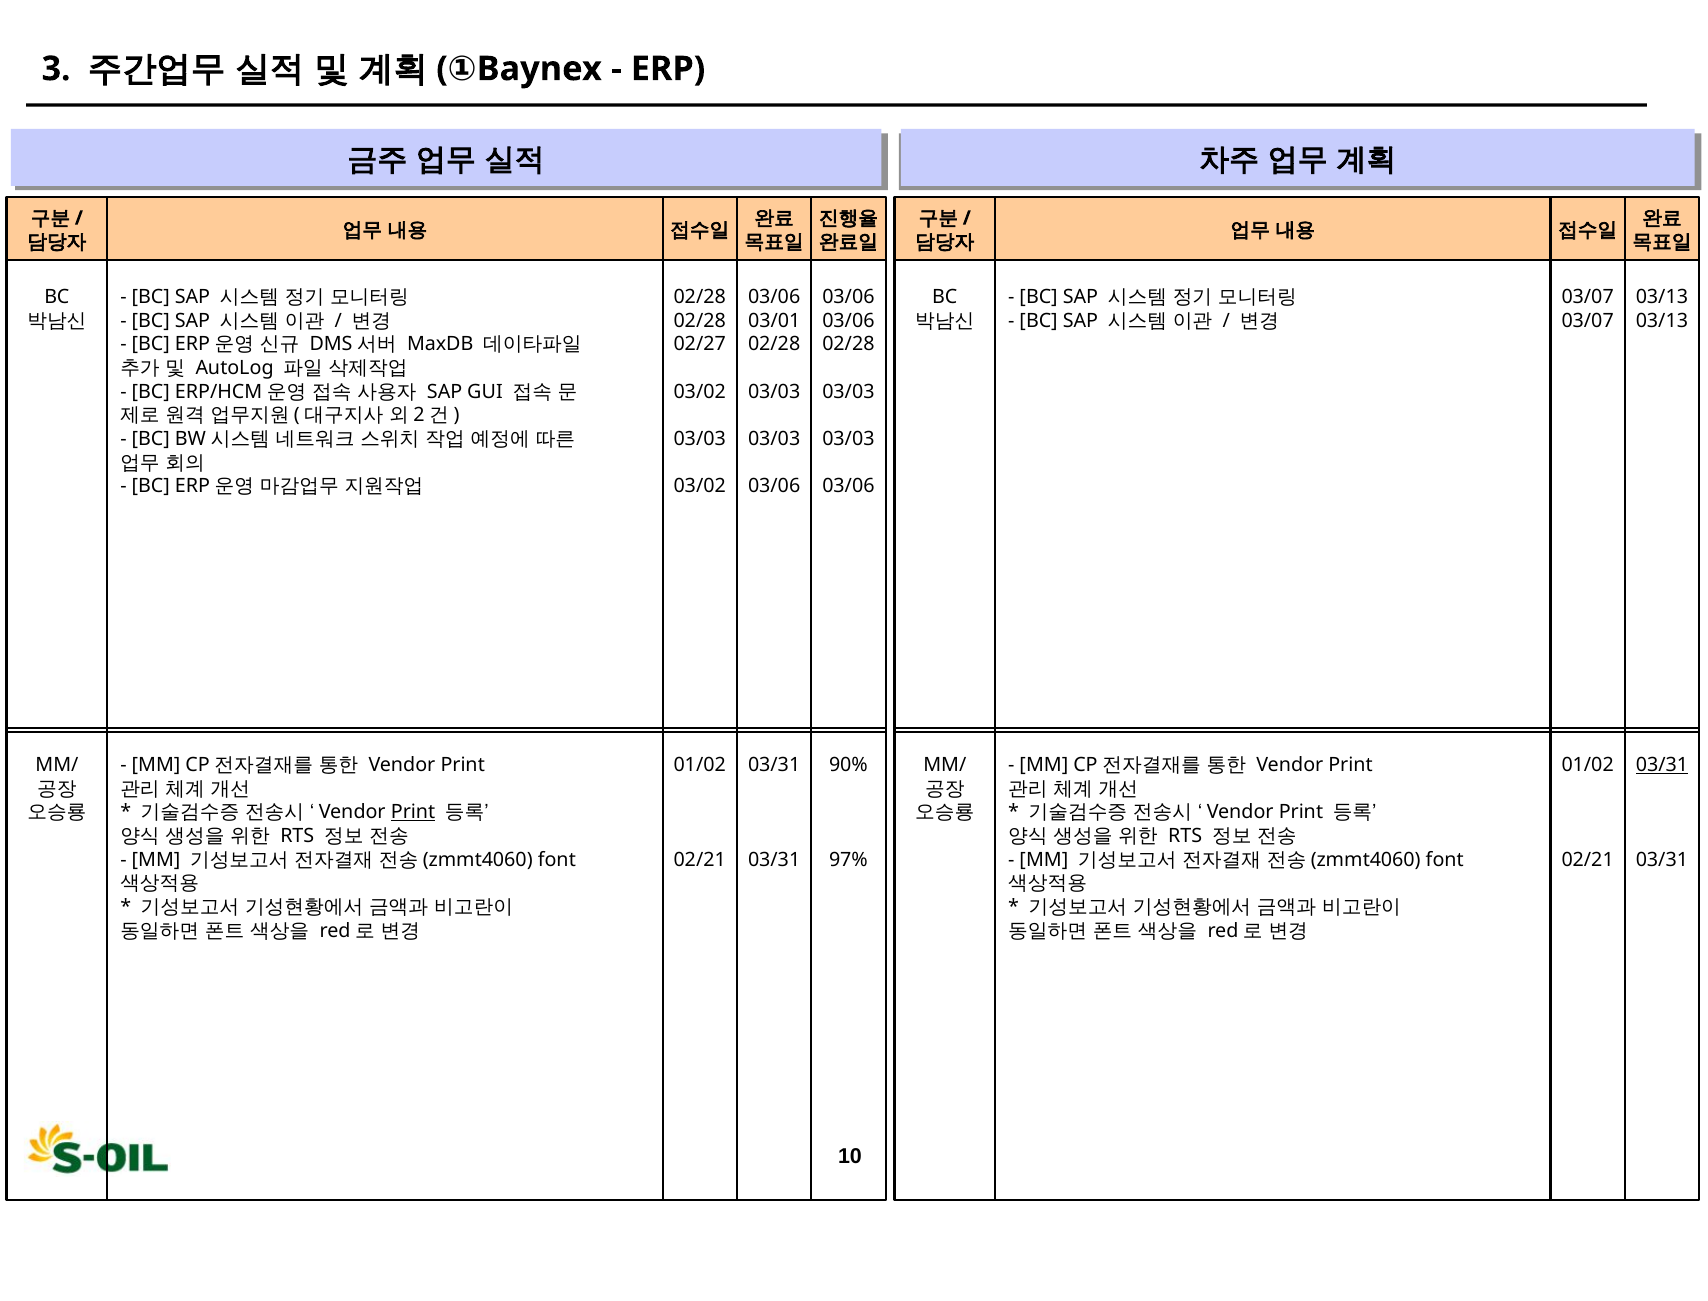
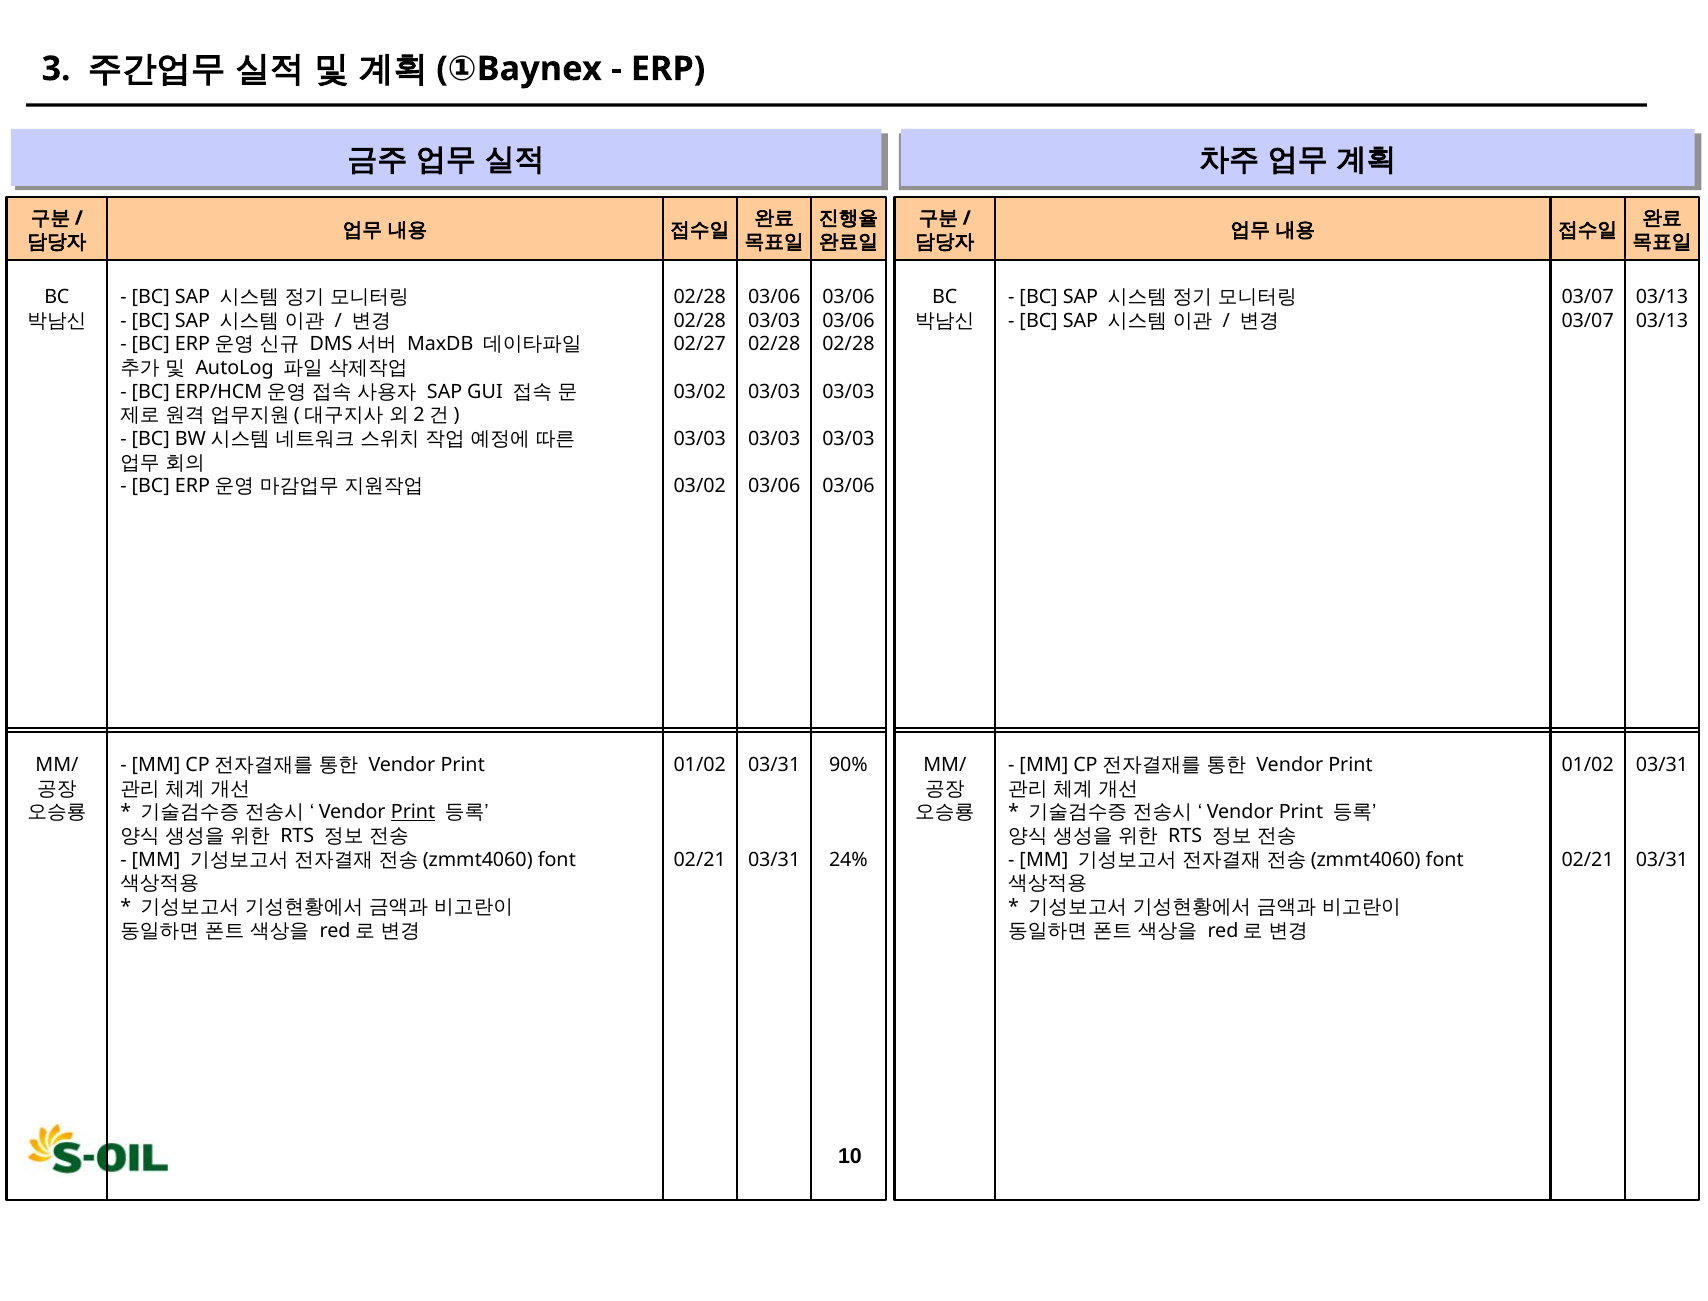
03/01: 03/01 -> 03/03 (774, 321)
03/31 underline: present -> none (1662, 765)
97%: 97% -> 24% (848, 860)
